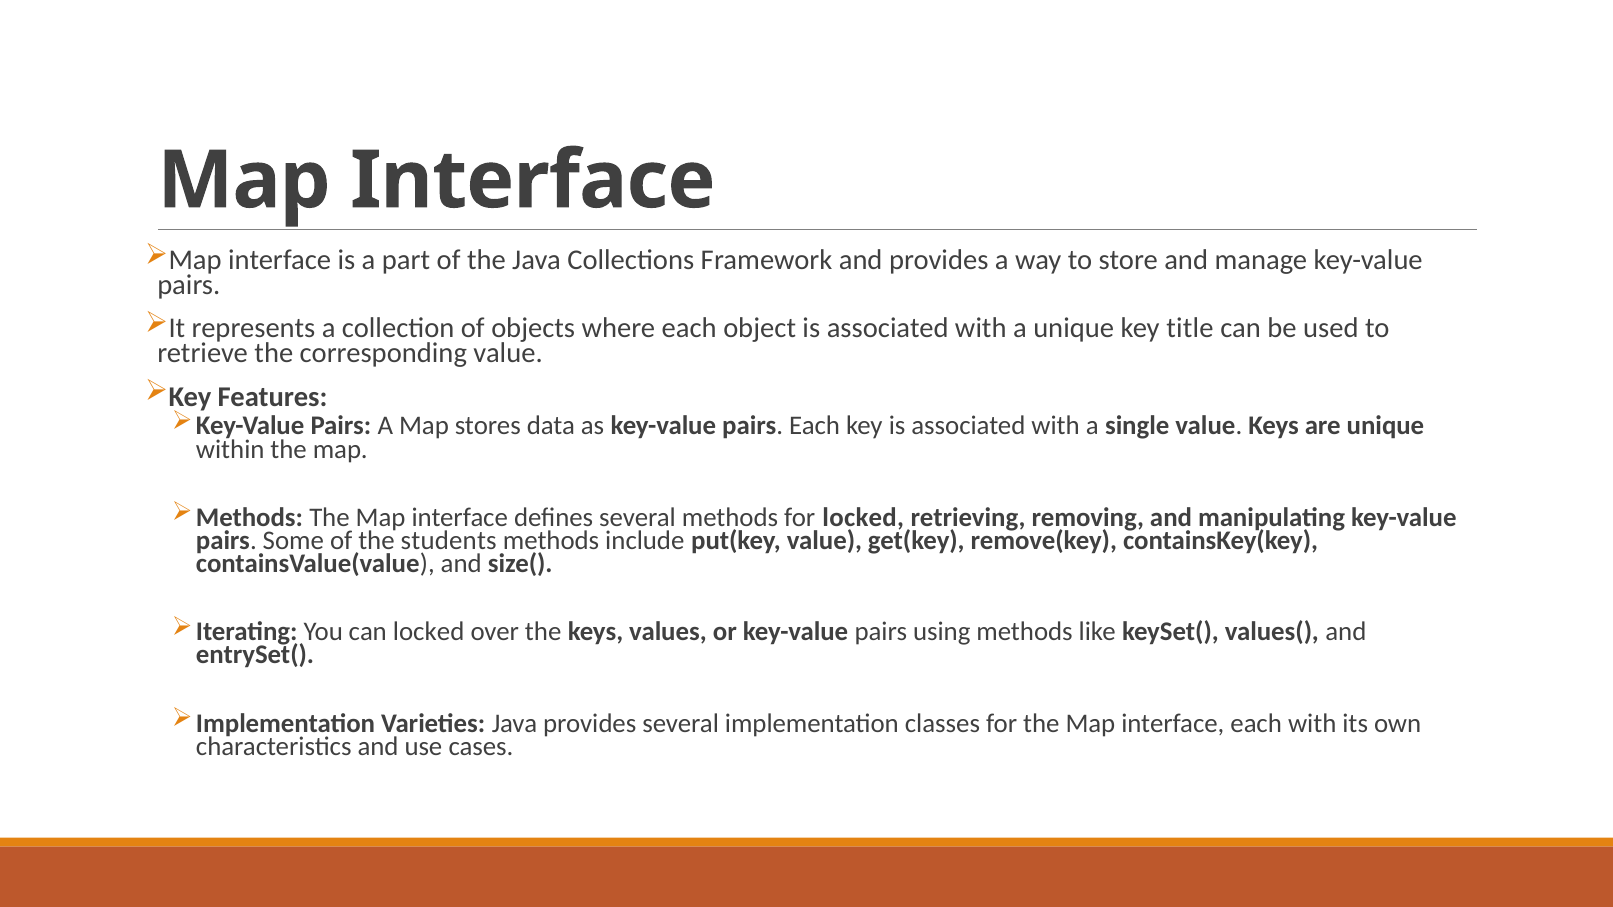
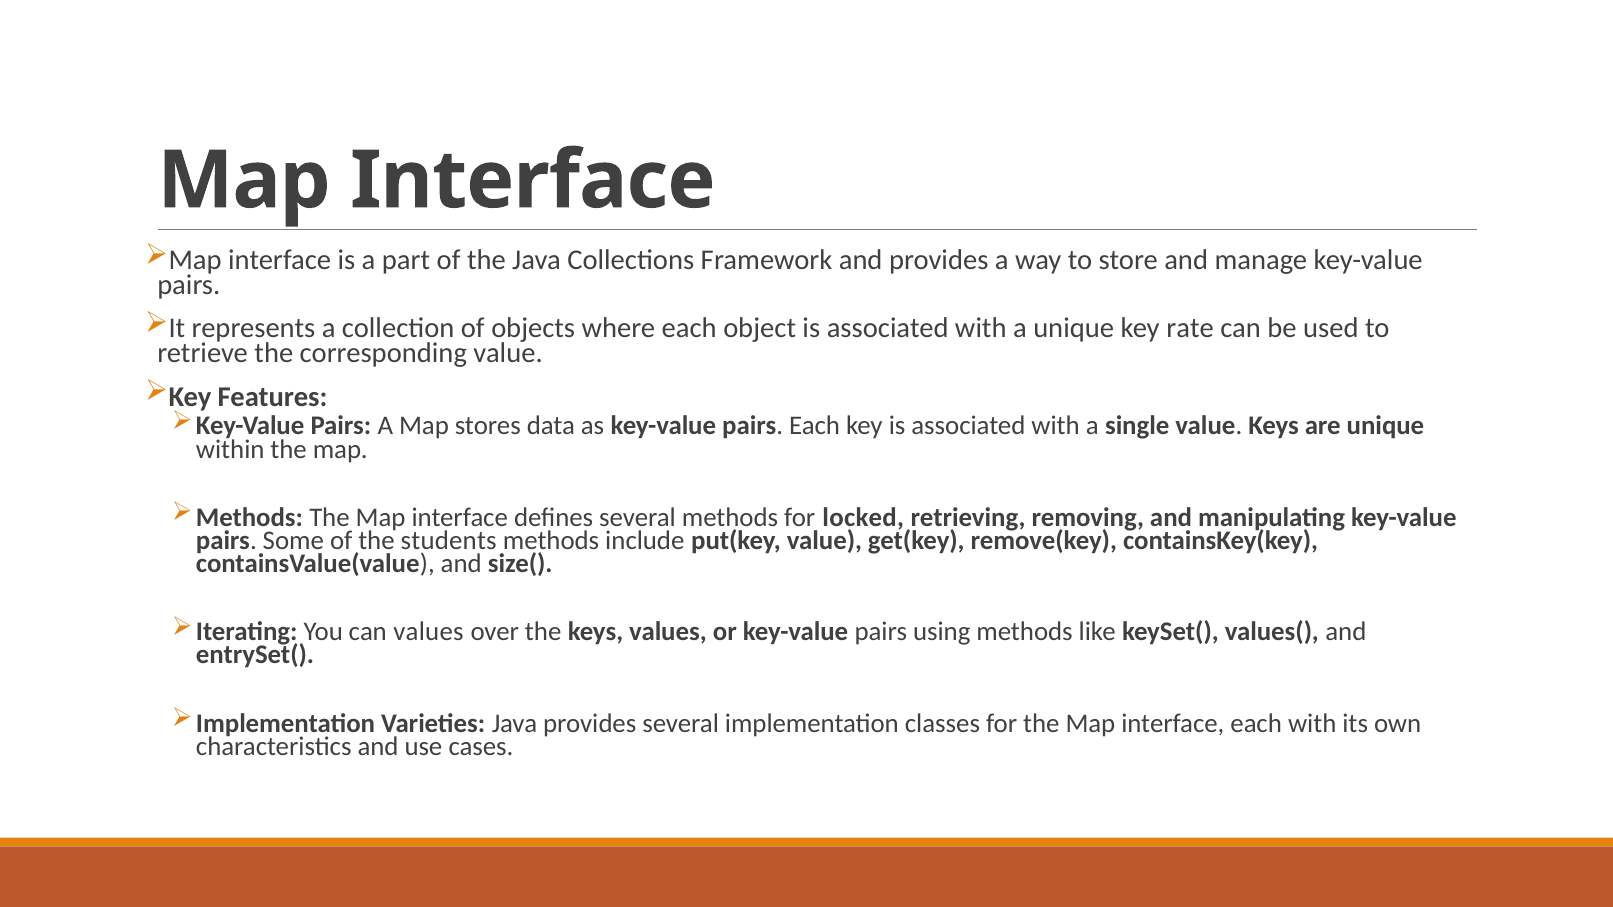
title: title -> rate (1190, 329)
can locked: locked -> values (428, 632)
